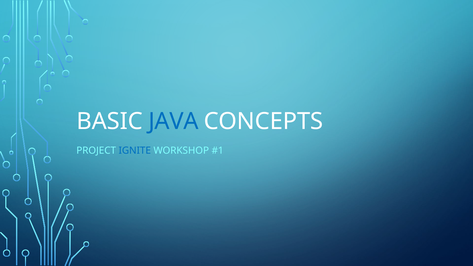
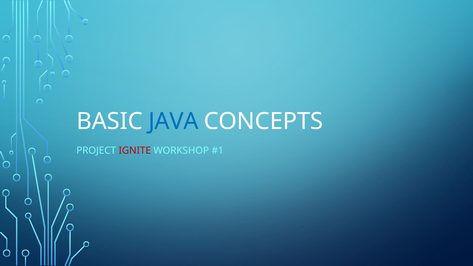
IGNITE colour: blue -> red (135, 150)
